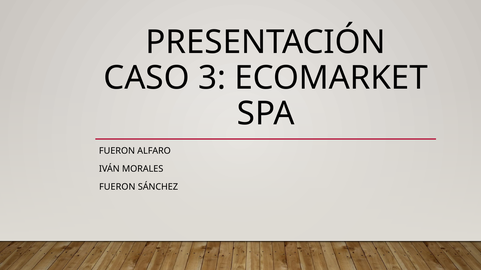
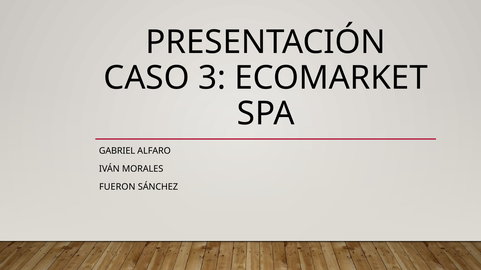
FUERON: FUERON -> GABRIEL (117, 151)
